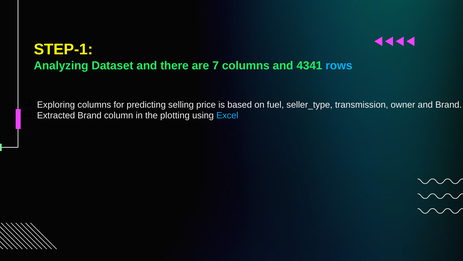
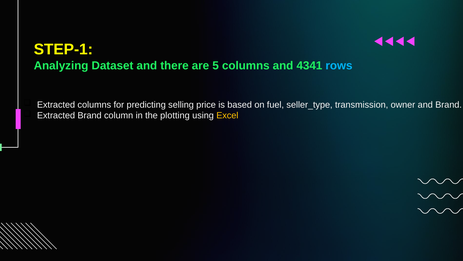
7: 7 -> 5 (216, 65)
Exploring: Exploring -> Extracted (56, 105)
Excel colour: light blue -> yellow (227, 115)
